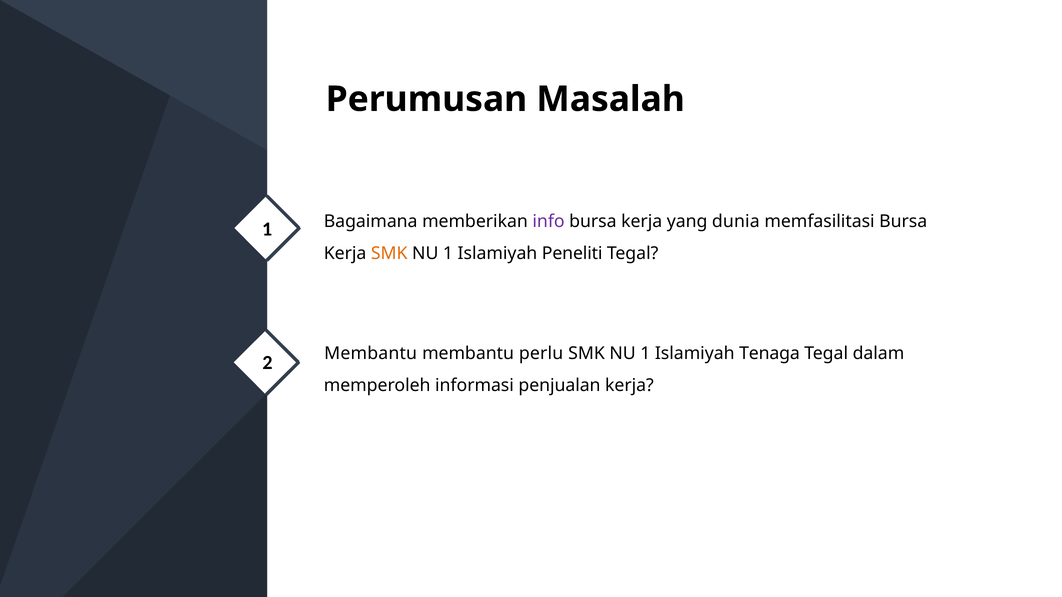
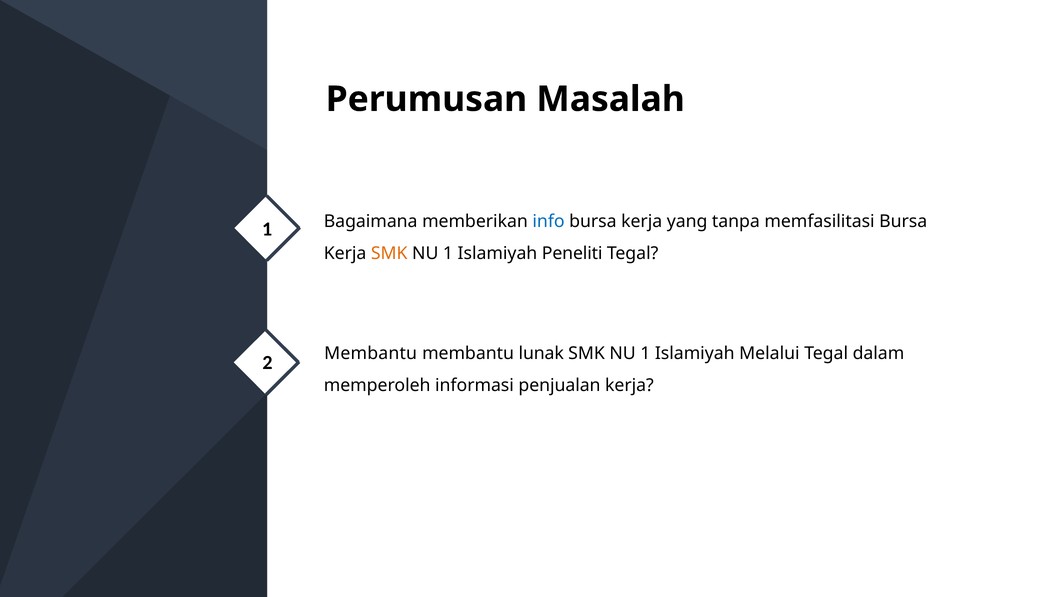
info colour: purple -> blue (549, 222)
dunia: dunia -> tanpa (736, 222)
perlu: perlu -> lunak (541, 354)
Tenaga: Tenaga -> Melalui (769, 354)
